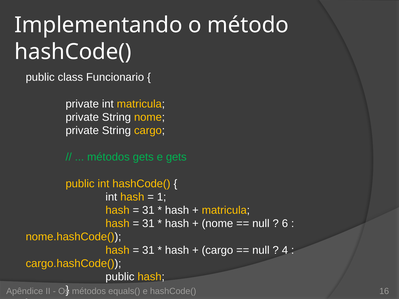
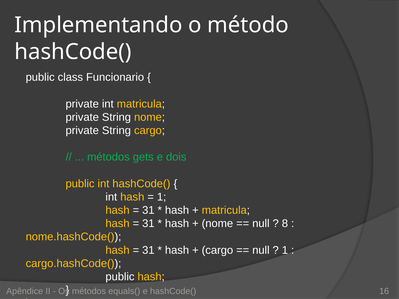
e gets: gets -> dois (176, 157)
6: 6 -> 8 (285, 224)
4: 4 -> 1 (285, 250)
